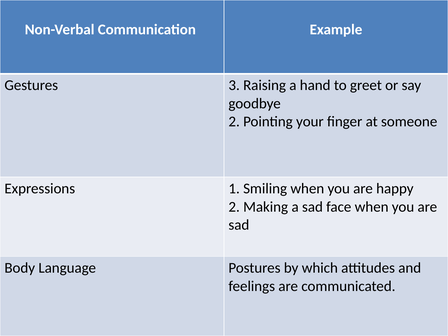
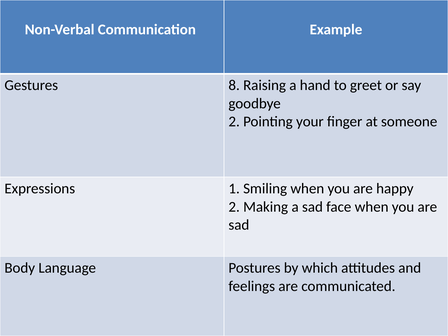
3: 3 -> 8 (234, 85)
